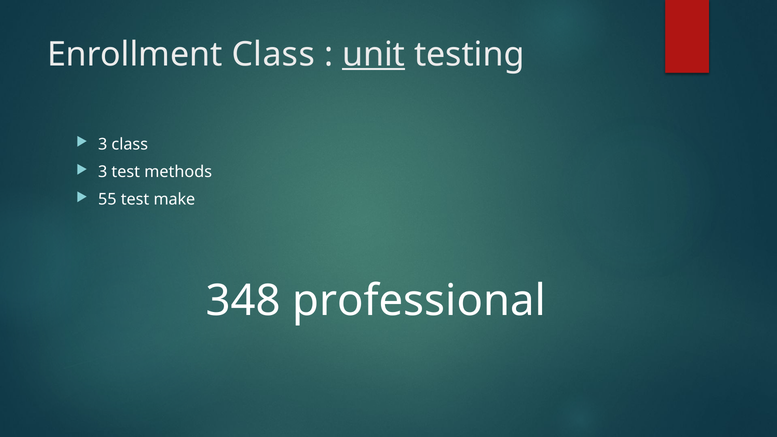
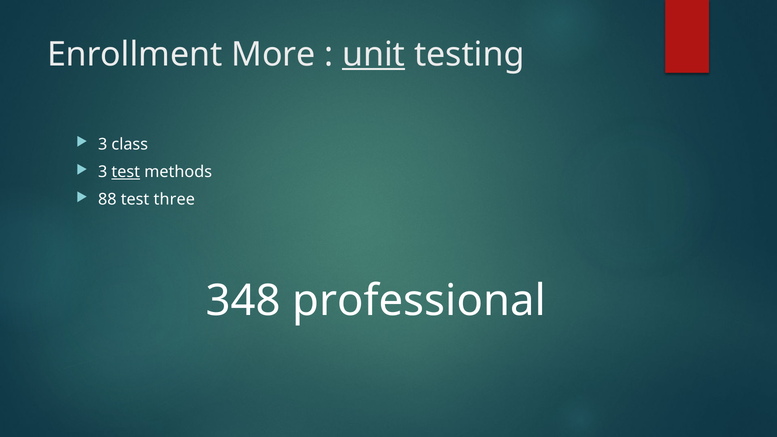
Enrollment Class: Class -> More (273, 55)
test underline: none -> present (126, 172)
55: 55 -> 88 (107, 200)
make: make -> three (174, 200)
